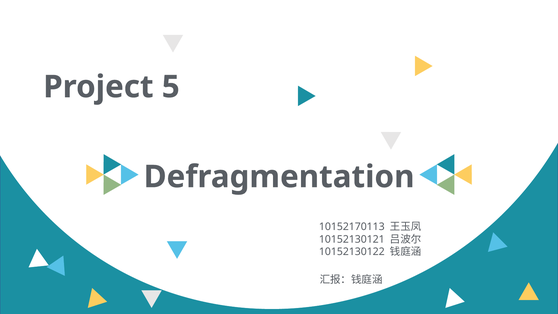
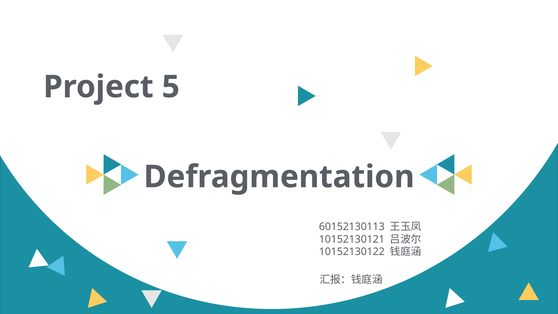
10152170113: 10152170113 -> 60152130113 (352, 227)
